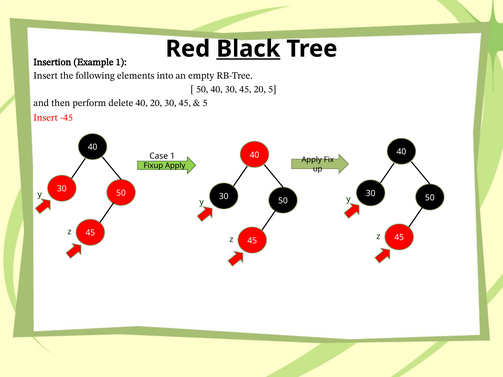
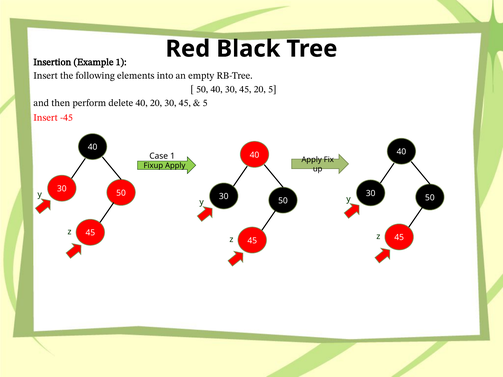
Black underline: present -> none (248, 49)
